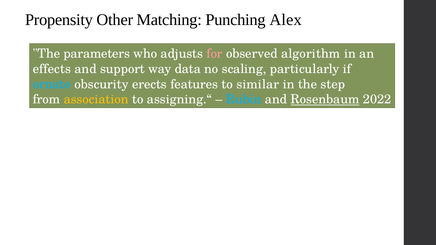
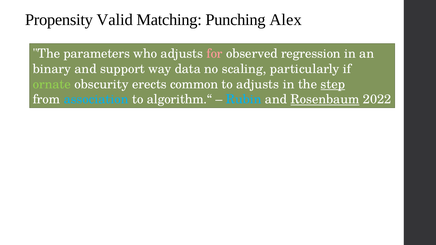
Other: Other -> Valid (115, 20)
algorithm: algorithm -> regression (311, 54)
effects: effects -> binary (52, 69)
ornate colour: light blue -> light green (52, 84)
features: features -> common (194, 84)
to similar: similar -> adjusts (258, 84)
step underline: none -> present (333, 84)
association colour: yellow -> light blue (96, 100)
assigning.“: assigning.“ -> algorithm.“ (179, 100)
